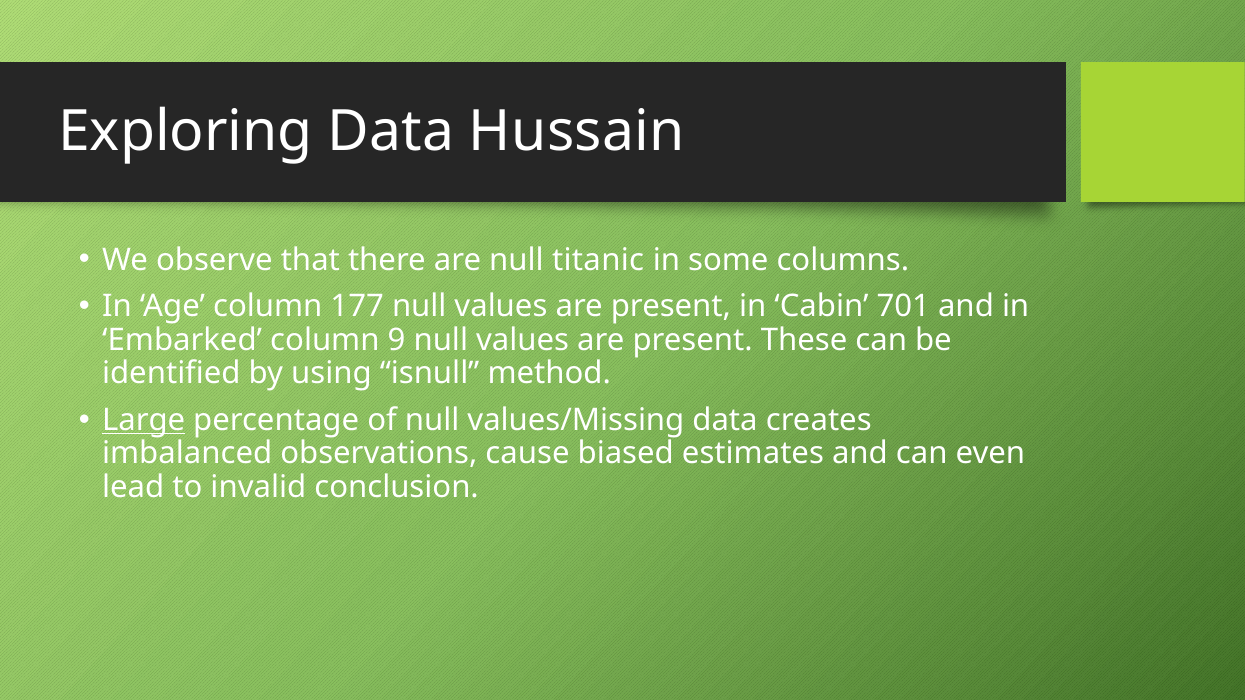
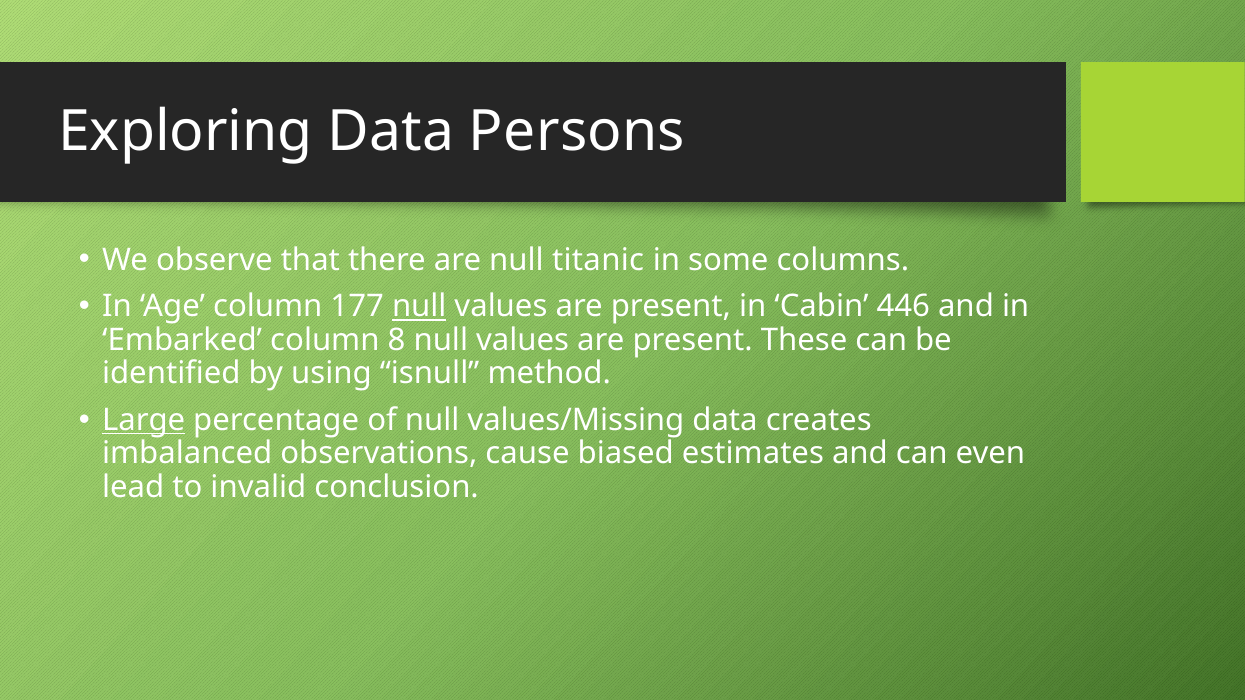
Hussain: Hussain -> Persons (577, 132)
null underline: none -> present (419, 306)
701: 701 -> 446 (903, 306)
9: 9 -> 8 (397, 340)
